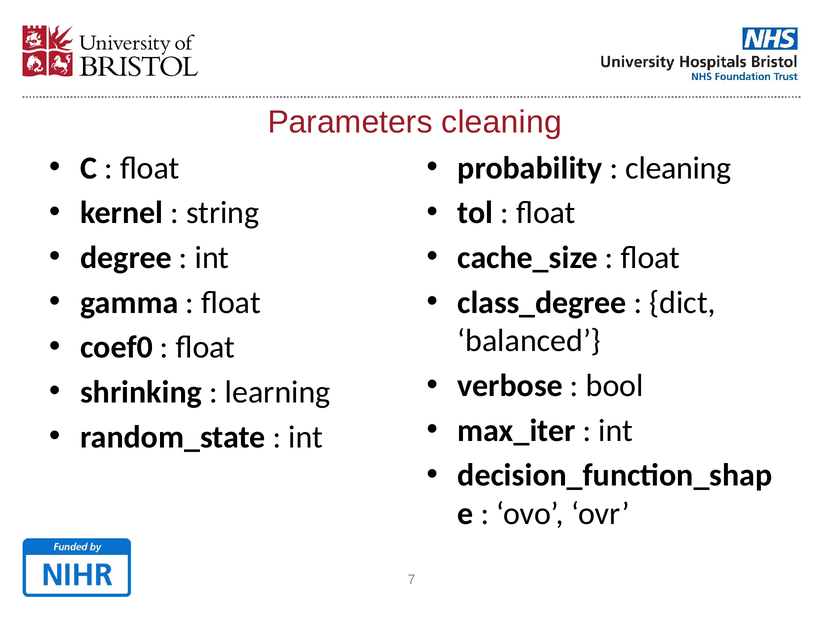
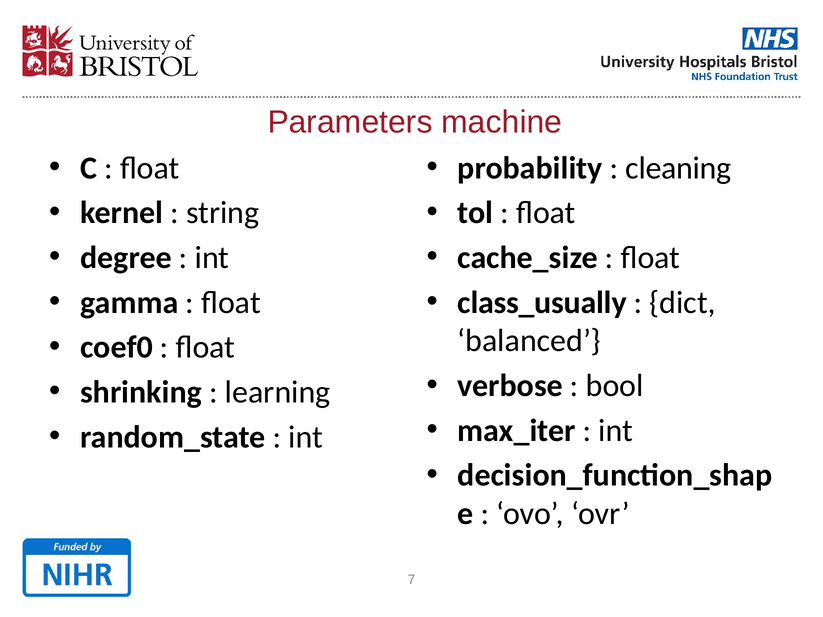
Parameters cleaning: cleaning -> machine (502, 122)
class_degree: class_degree -> class_usually (542, 303)
